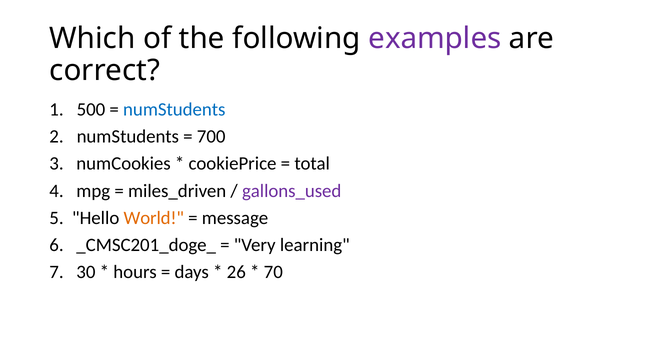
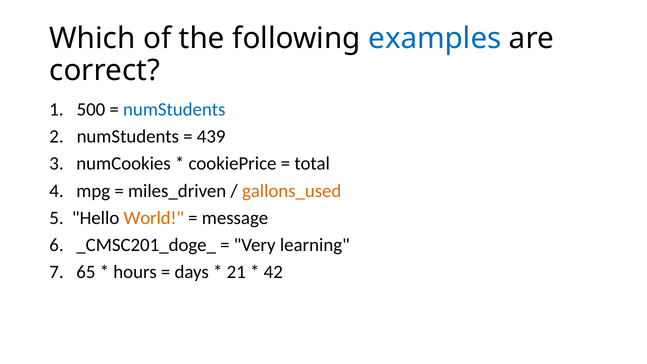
examples colour: purple -> blue (435, 38)
700: 700 -> 439 (211, 137)
gallons_used colour: purple -> orange (292, 191)
30: 30 -> 65 (86, 272)
26: 26 -> 21 (236, 272)
70: 70 -> 42 (273, 272)
